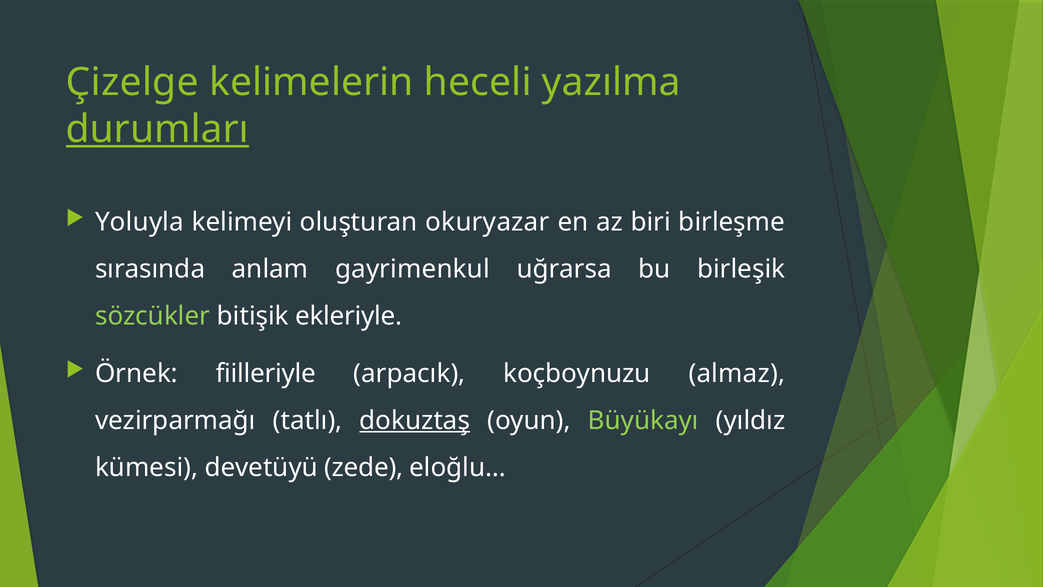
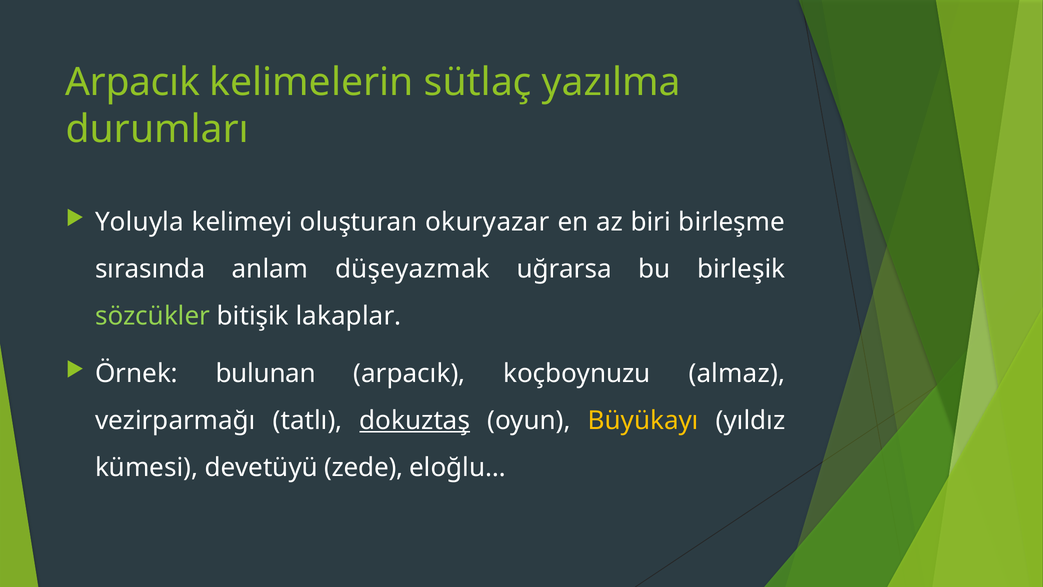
Çizelge: Çizelge -> Arpacık (133, 82)
heceli: heceli -> sütlaç (478, 82)
durumları underline: present -> none (157, 129)
gayrimenkul: gayrimenkul -> düşeyazmak (412, 269)
ekleriyle: ekleriyle -> lakaplar (348, 316)
fiilleriyle: fiilleriyle -> bulunan (266, 374)
Büyükayı colour: light green -> yellow (643, 420)
